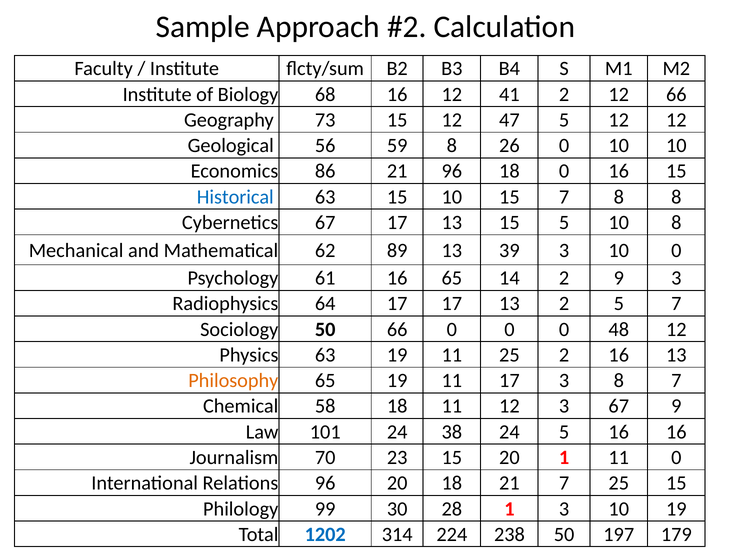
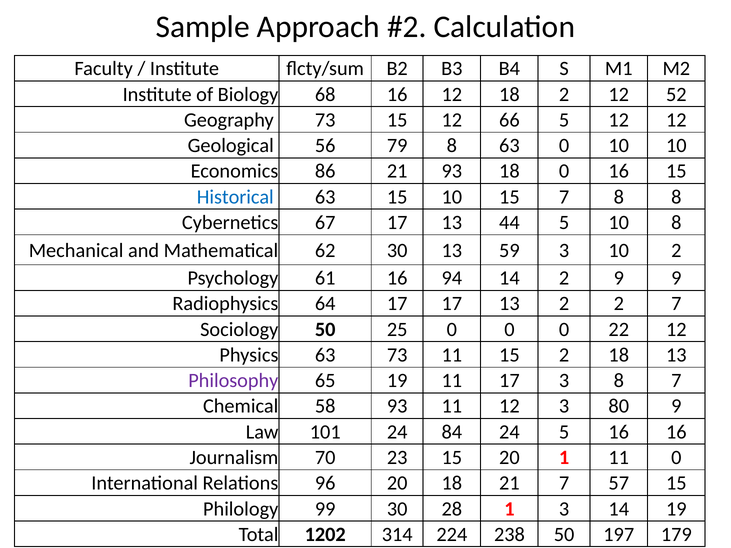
12 41: 41 -> 18 (509, 94)
12 66: 66 -> 52 (676, 94)
47: 47 -> 66 (509, 120)
59: 59 -> 79 (397, 146)
8 26: 26 -> 63 (509, 146)
21 96: 96 -> 93 (452, 171)
13 15: 15 -> 44 (509, 223)
62 89: 89 -> 30 (397, 250)
39: 39 -> 59 (509, 250)
10 0: 0 -> 2 (676, 250)
16 65: 65 -> 94 (452, 278)
9 3: 3 -> 9 (676, 278)
2 5: 5 -> 2 (619, 304)
50 66: 66 -> 25 (397, 330)
48: 48 -> 22 (619, 330)
63 19: 19 -> 73 (397, 355)
11 25: 25 -> 15 (509, 355)
2 16: 16 -> 18 (619, 355)
Philosophy colour: orange -> purple (233, 381)
58 18: 18 -> 93 (397, 406)
3 67: 67 -> 80 (619, 406)
38: 38 -> 84 (452, 432)
7 25: 25 -> 57 (619, 483)
1 3 10: 10 -> 14 (619, 509)
1202 colour: blue -> black (325, 535)
